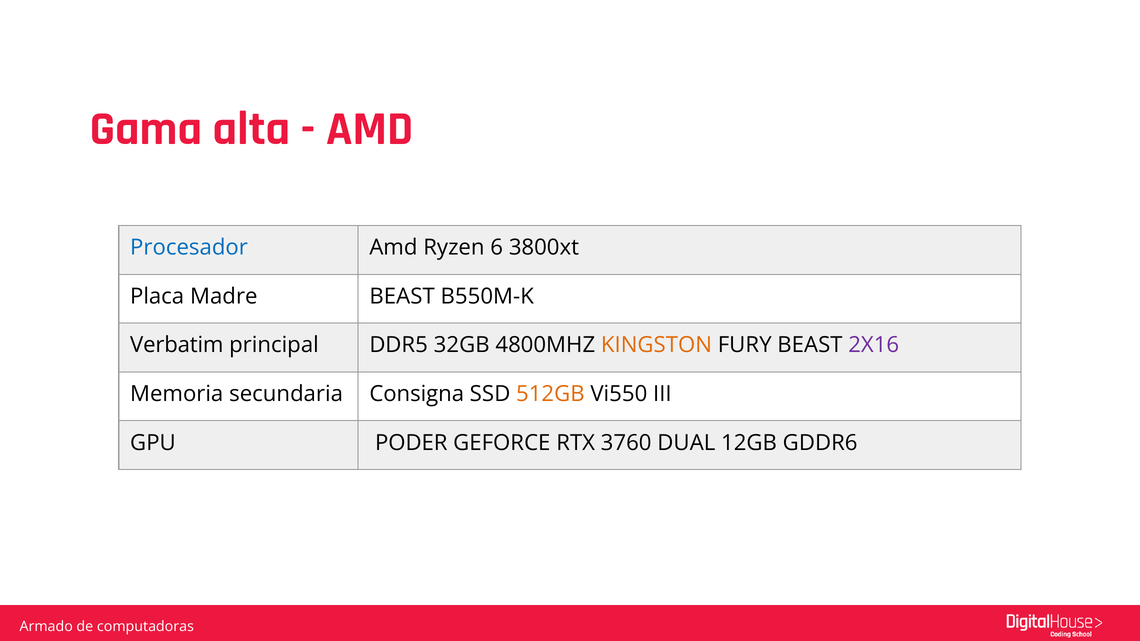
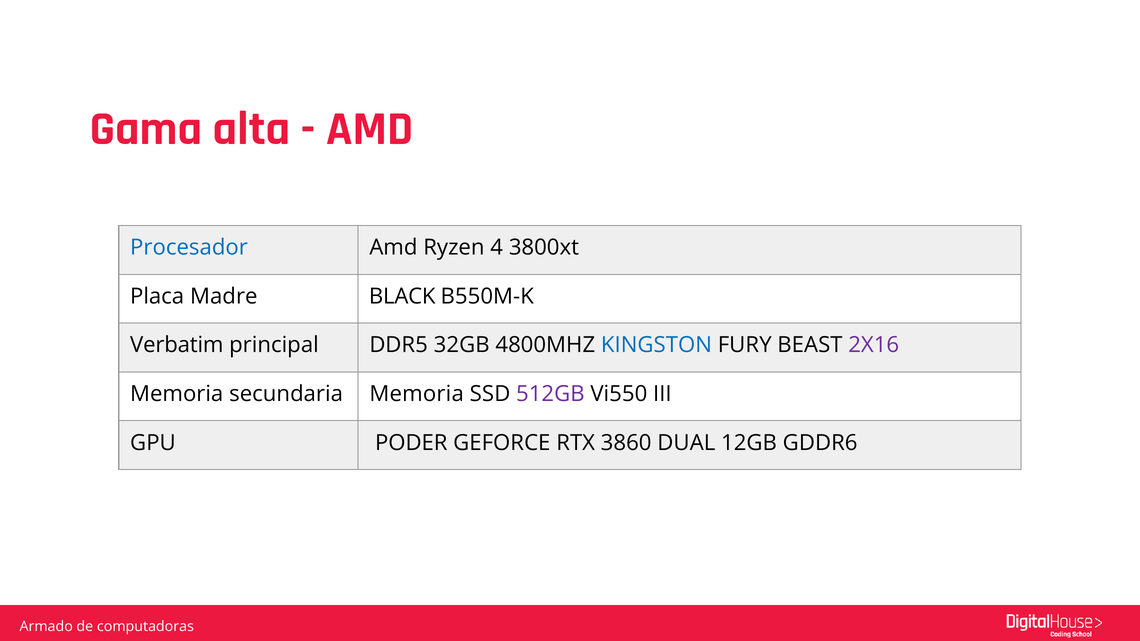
6: 6 -> 4 (497, 248)
Madre BEAST: BEAST -> BLACK (402, 297)
KINGSTON colour: orange -> blue (656, 345)
secundaria Consigna: Consigna -> Memoria (417, 394)
512GB colour: orange -> purple (550, 394)
3760: 3760 -> 3860 (626, 443)
